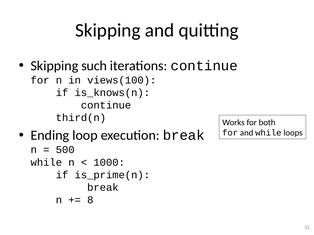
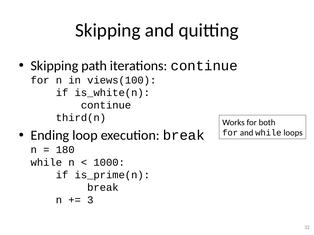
such: such -> path (94, 66)
is_knows(n: is_knows(n -> is_white(n (112, 93)
500: 500 -> 180 (65, 150)
8: 8 -> 3 (90, 200)
